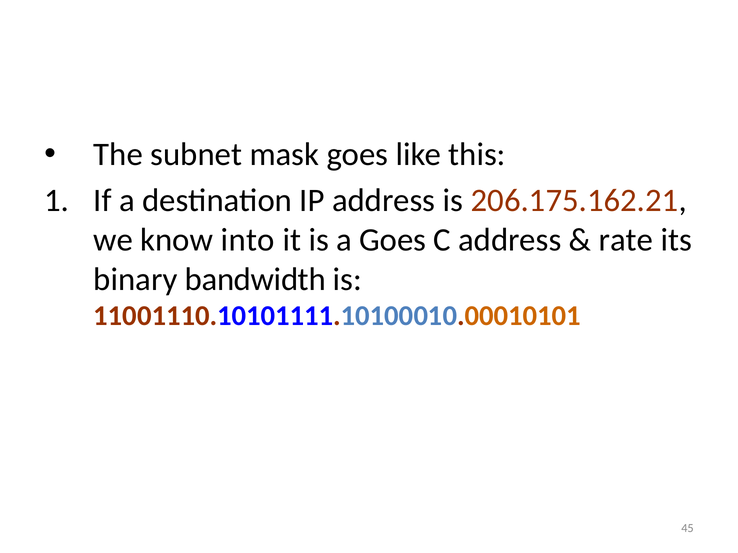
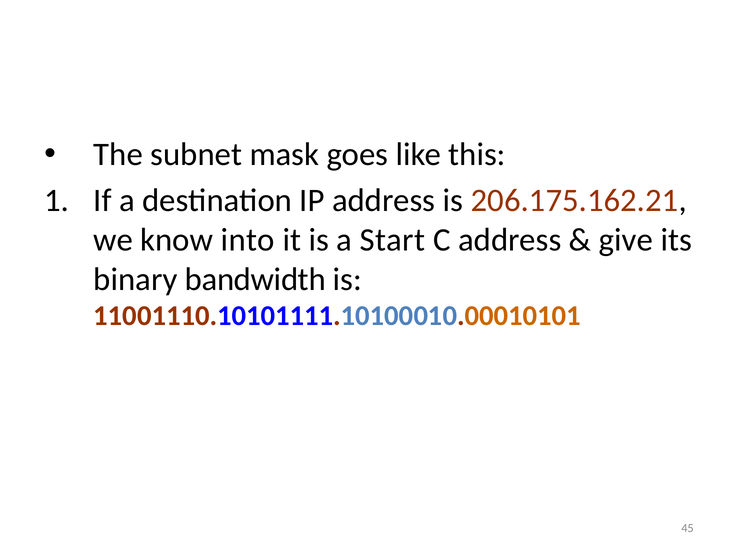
a Goes: Goes -> Start (392, 240)
rate: rate -> give (626, 240)
